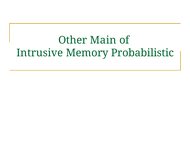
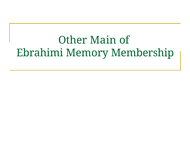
Intrusive: Intrusive -> Ebrahimi (40, 53)
Probabilistic: Probabilistic -> Membership (143, 53)
